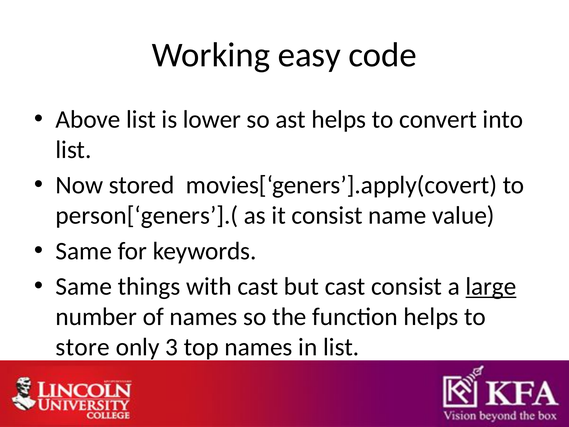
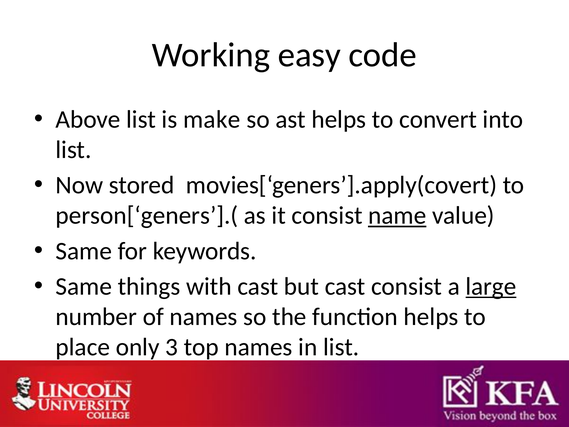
lower: lower -> make (212, 119)
name underline: none -> present (397, 215)
store: store -> place (83, 347)
